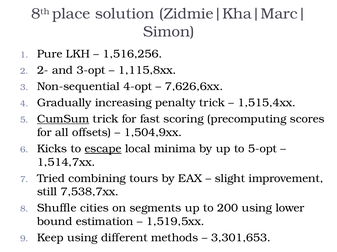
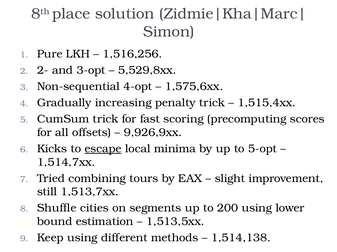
1,115,8xx: 1,115,8xx -> 5,529,8xx (147, 70)
7,626,6xx: 7,626,6xx -> 1,575,6xx (194, 87)
CumSum underline: present -> none (63, 119)
1,504,9xx: 1,504,9xx -> 9,926,9xx (153, 133)
7,538,7xx: 7,538,7xx -> 1,513,7xx (90, 192)
1,519,5xx: 1,519,5xx -> 1,513,5xx (175, 222)
3,301,653: 3,301,653 -> 1,514,138 (241, 238)
